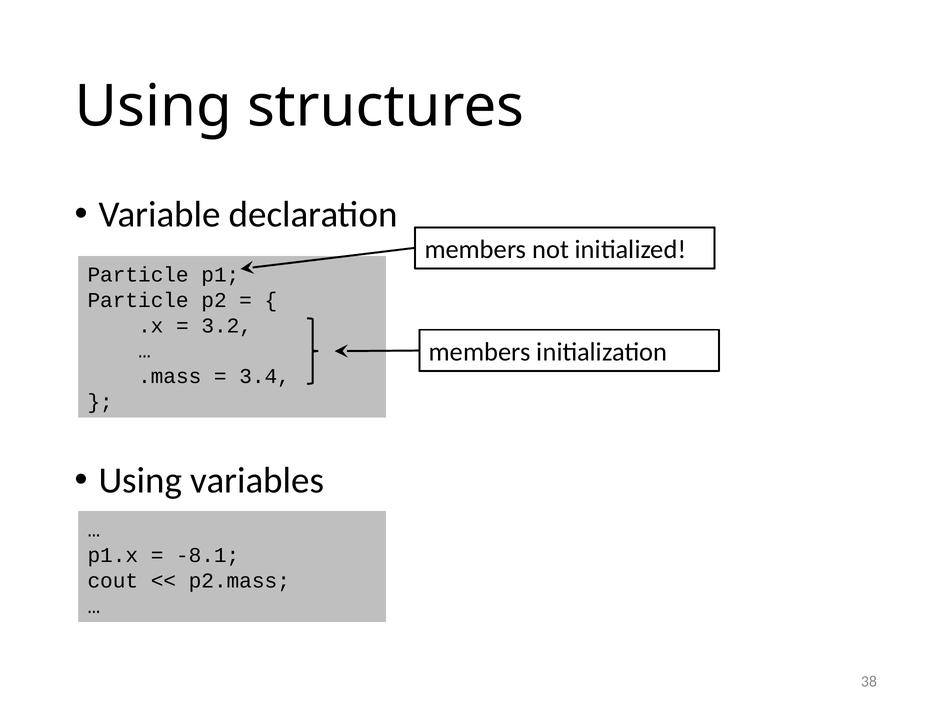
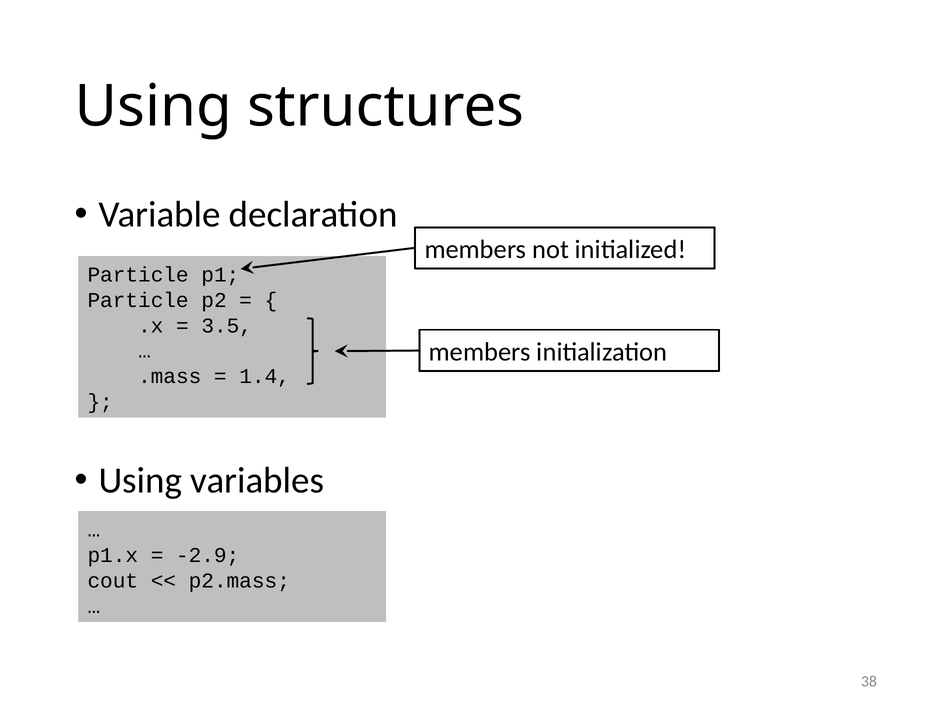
3.2: 3.2 -> 3.5 (227, 326)
3.4: 3.4 -> 1.4 (265, 376)
-8.1: -8.1 -> -2.9 (208, 555)
